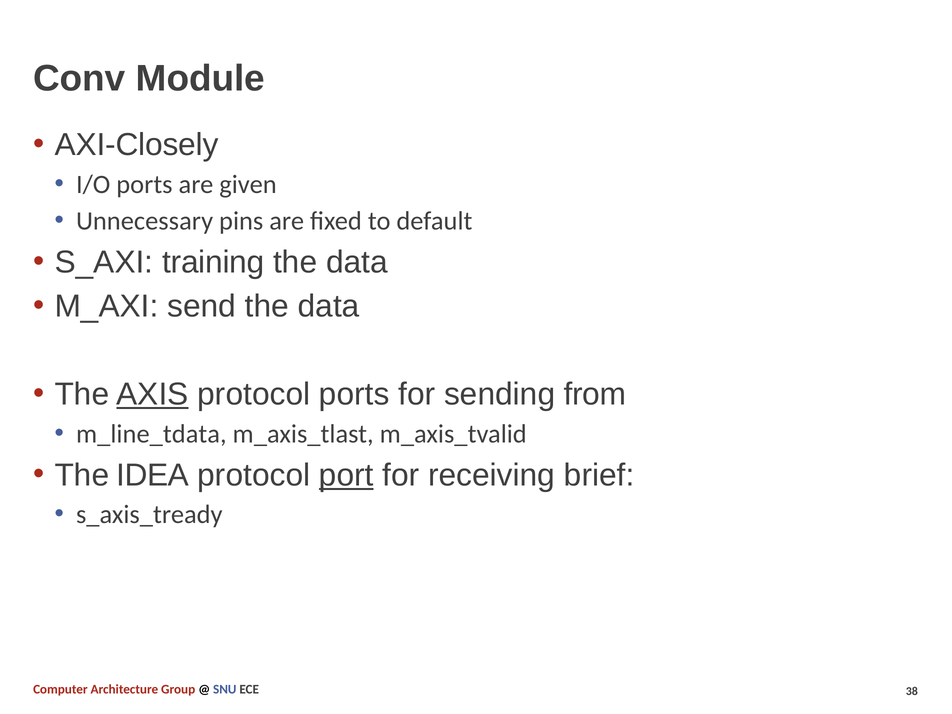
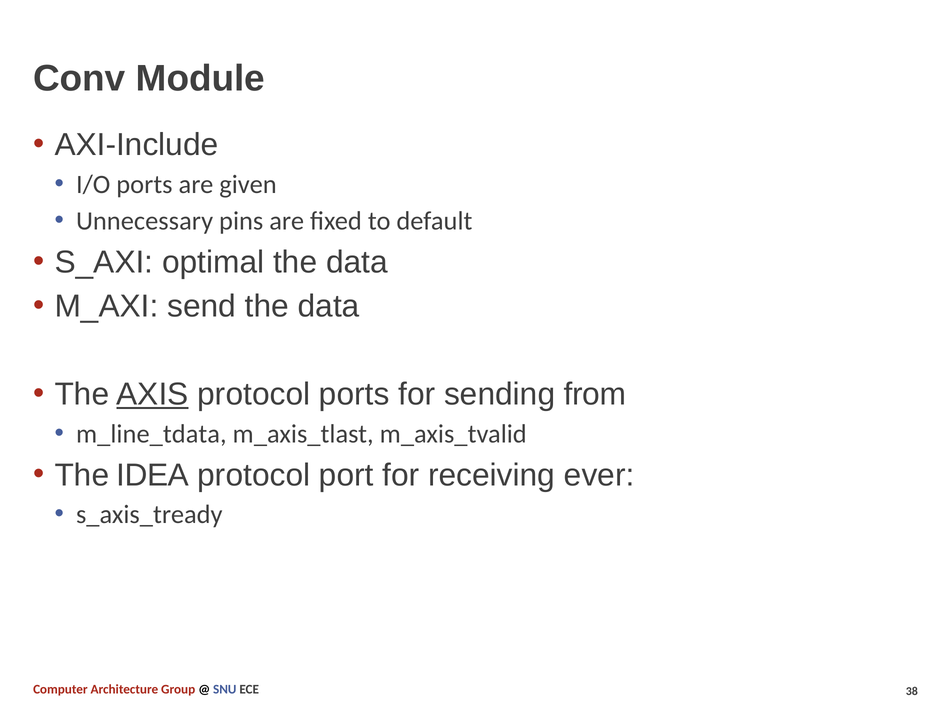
AXI-Closely: AXI-Closely -> AXI-Include (136, 145)
training: training -> optimal (213, 262)
port underline: present -> none (346, 475)
brief: brief -> ever (599, 475)
